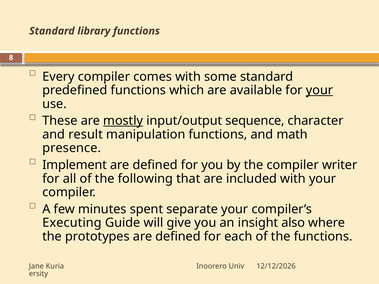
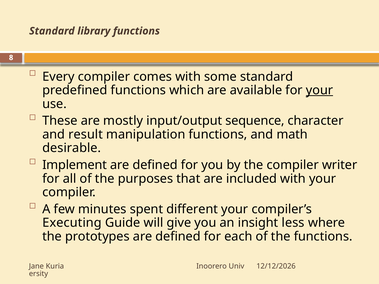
mostly underline: present -> none (123, 121)
presence: presence -> desirable (72, 148)
following: following -> purposes (145, 179)
separate: separate -> different (192, 209)
also: also -> less (293, 223)
